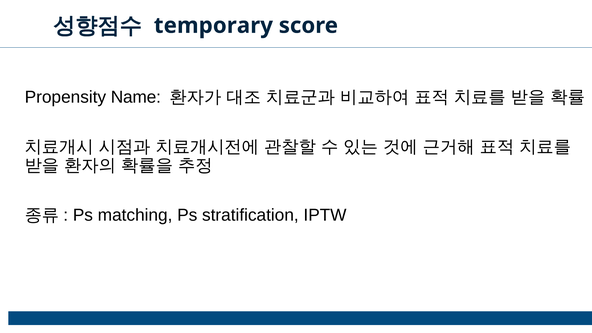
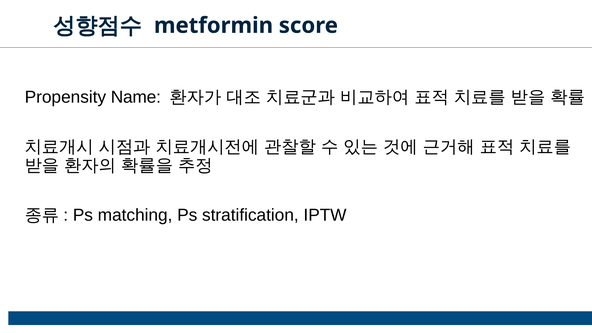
temporary: temporary -> metformin (213, 26)
